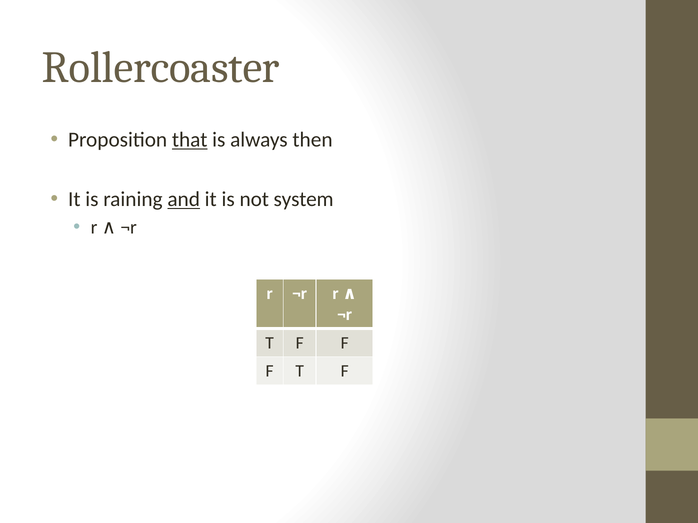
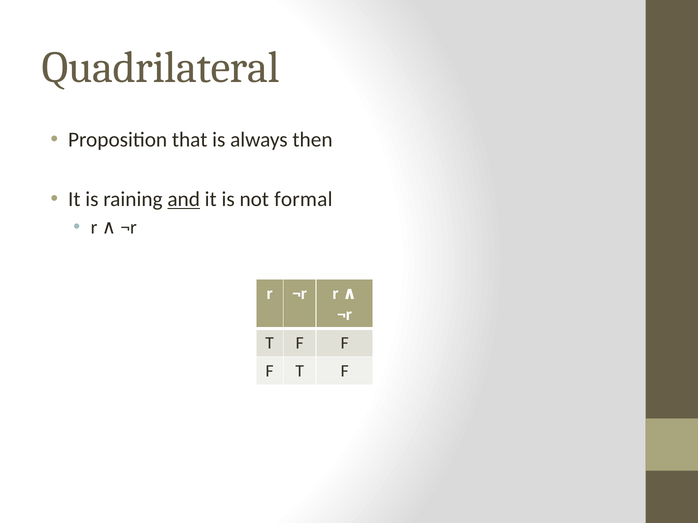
Rollercoaster: Rollercoaster -> Quadrilateral (161, 68)
that underline: present -> none (190, 140)
system: system -> formal (303, 200)
